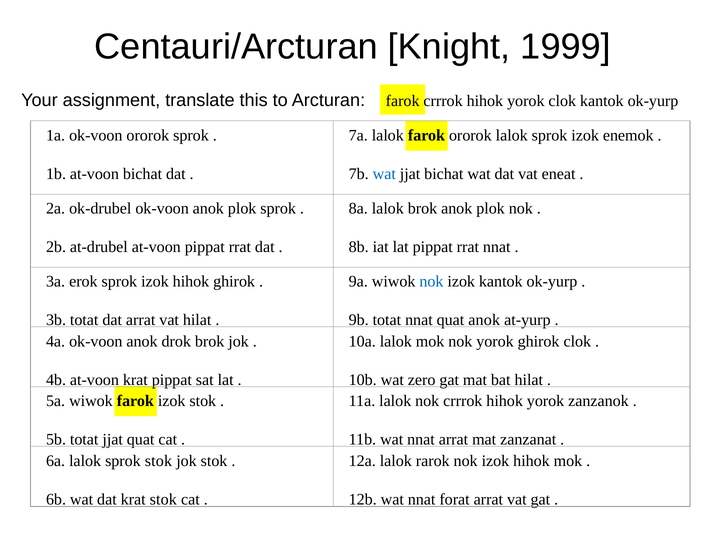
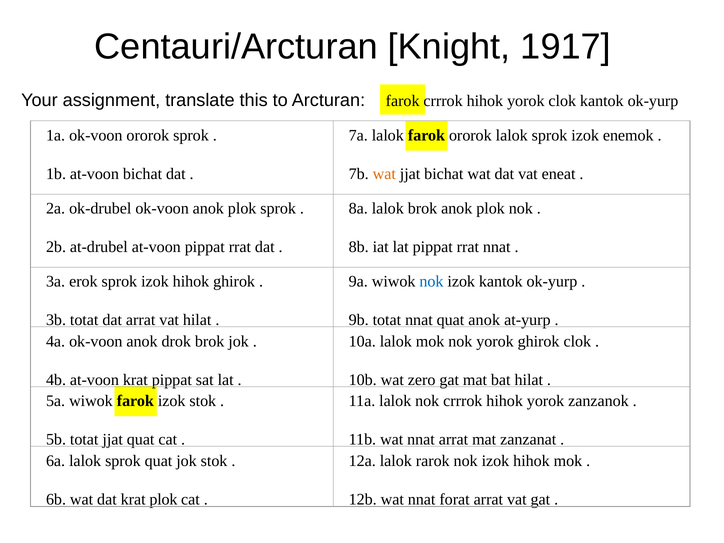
1999: 1999 -> 1917 (566, 47)
wat colour: blue -> orange (384, 174)
sprok stok: stok -> quat (159, 461)
krat stok: stok -> plok (163, 499)
